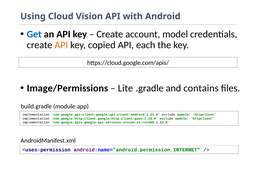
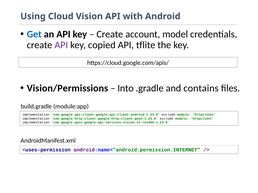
API colour: orange -> purple (61, 45)
each: each -> tflite (146, 45)
Image/Permissions: Image/Permissions -> Vision/Permissions (67, 88)
Lite: Lite -> Into (126, 88)
